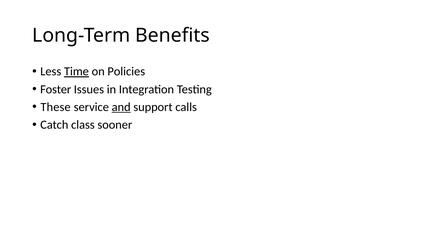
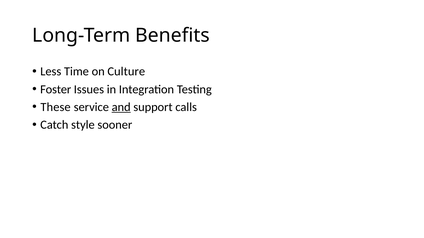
Time underline: present -> none (76, 72)
Policies: Policies -> Culture (126, 72)
class: class -> style (83, 125)
